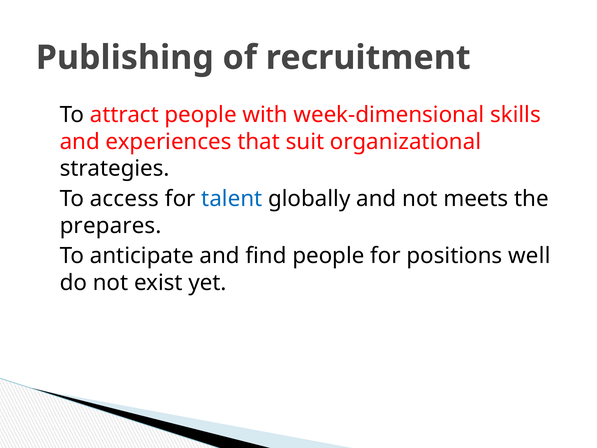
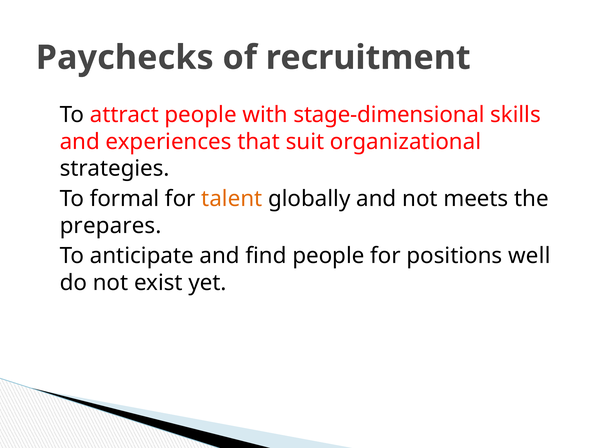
Publishing: Publishing -> Paychecks (125, 58)
week-dimensional: week-dimensional -> stage-dimensional (389, 115)
access: access -> formal (125, 199)
talent colour: blue -> orange (232, 199)
